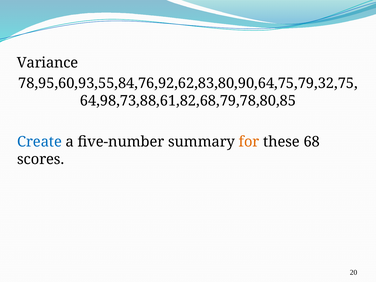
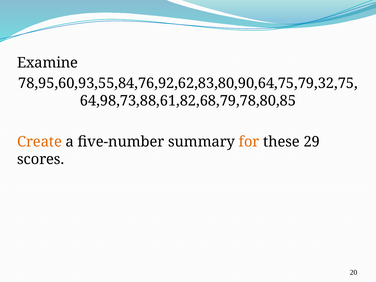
Variance: Variance -> Examine (48, 63)
Create colour: blue -> orange (40, 142)
68: 68 -> 29 (312, 142)
